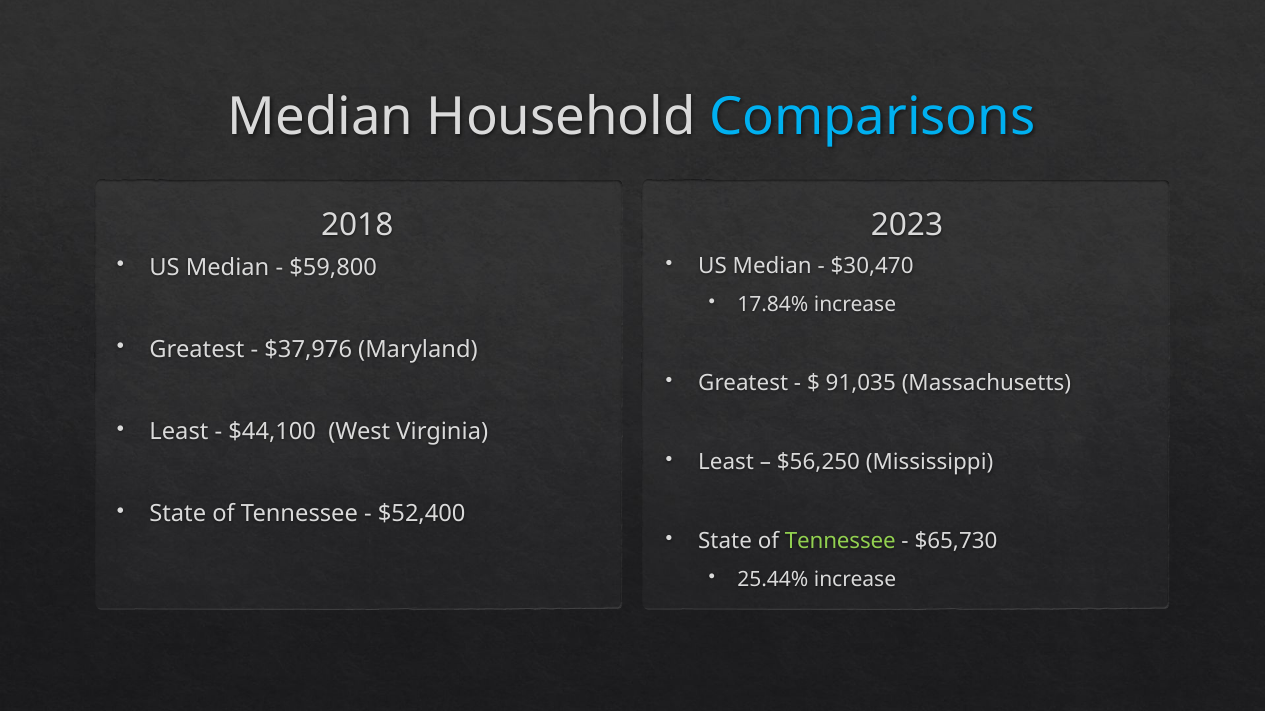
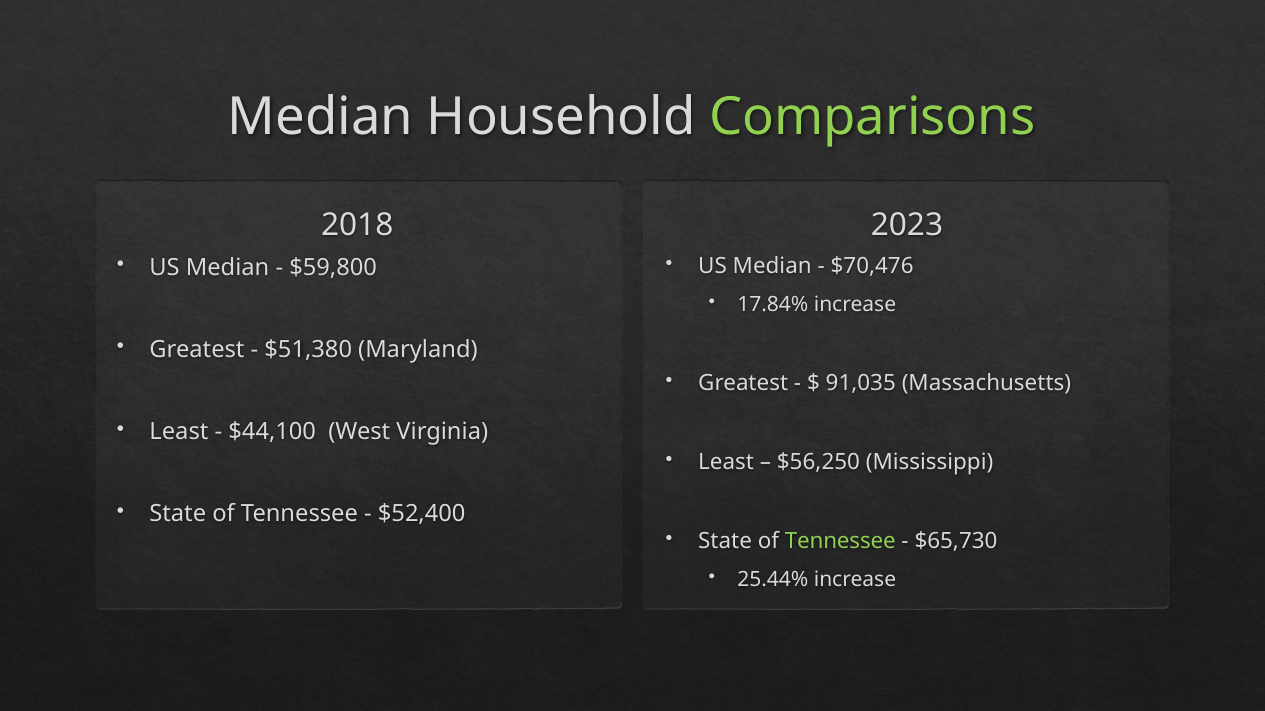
Comparisons colour: light blue -> light green (872, 117)
$30,470: $30,470 -> $70,476 (872, 267)
$37,976: $37,976 -> $51,380 (308, 350)
